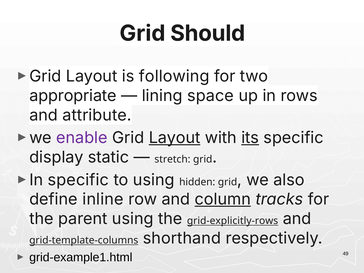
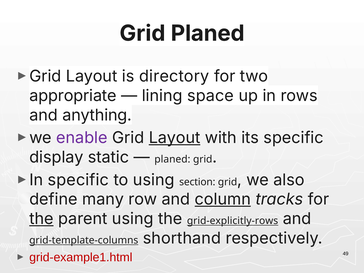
Grid Should: Should -> Planed (208, 33)
following: following -> directory (174, 76)
attribute: attribute -> anything (97, 115)
its underline: present -> none (250, 138)
stretch: stretch -> planed (172, 159)
hidden: hidden -> section (197, 182)
inline: inline -> many (103, 199)
the underline: none -> present (41, 219)
grid-example1.html colour: black -> red (81, 257)
